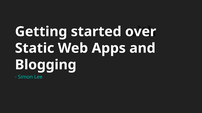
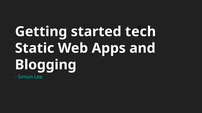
over: over -> tech (141, 32)
